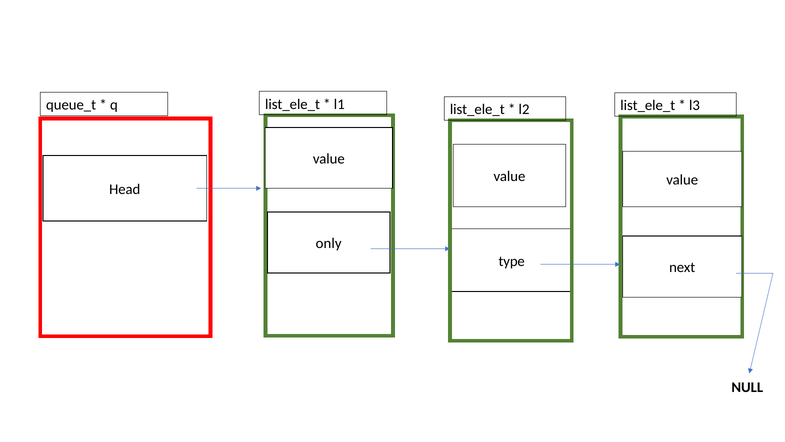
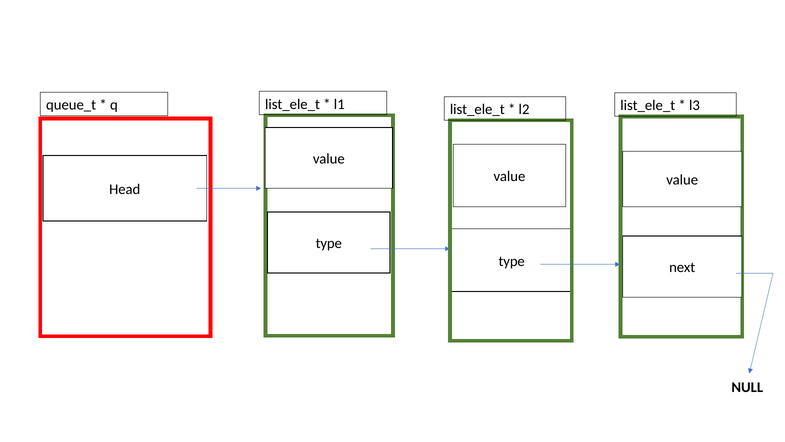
only: only -> type (329, 243)
